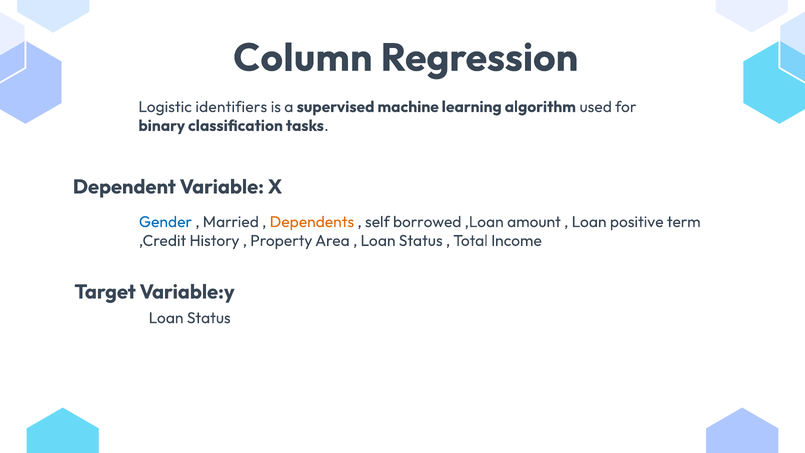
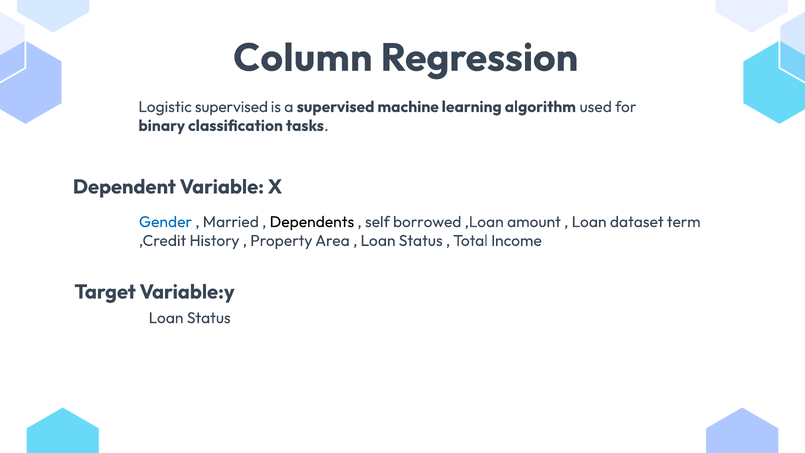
Logistic identifiers: identifiers -> supervised (231, 107)
Dependents colour: orange -> black (312, 222)
positive: positive -> dataset (637, 222)
